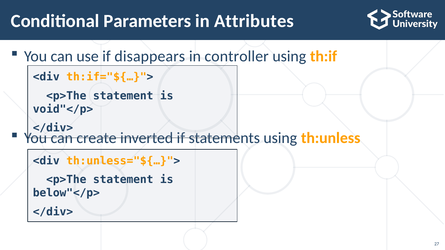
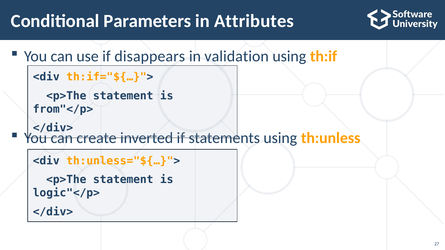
controller: controller -> validation (237, 56)
void"</p>: void"</p> -> from"</p> (63, 109)
below"</p>: below"</p> -> logic"</p> (66, 193)
